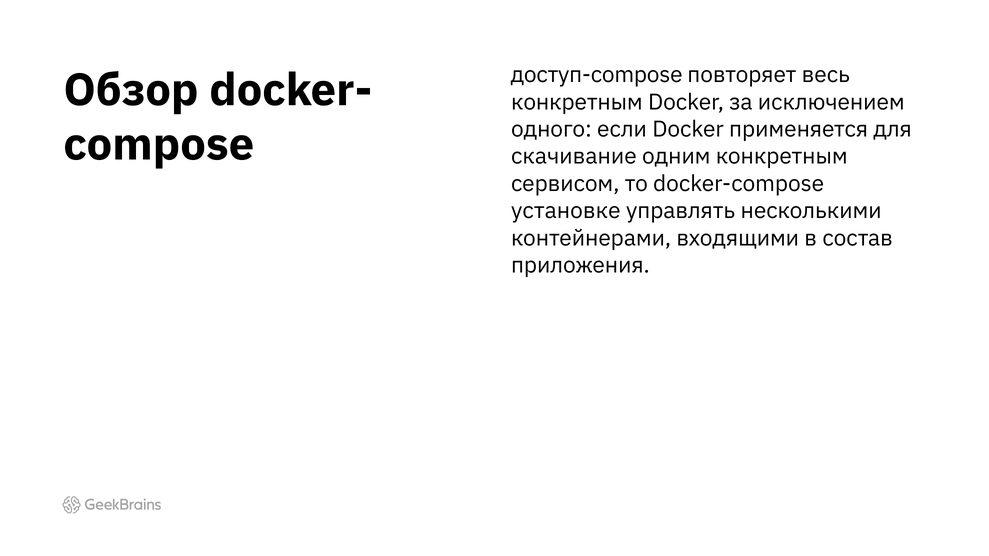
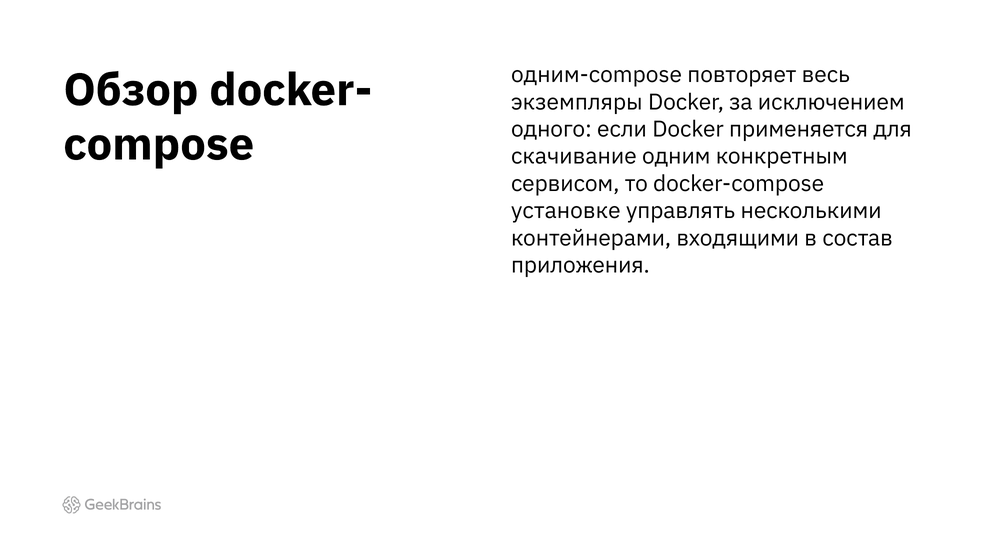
доступ-compose: доступ-compose -> одним-compose (597, 75)
конкретным: конкретным -> экземпляры (577, 102)
